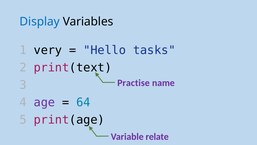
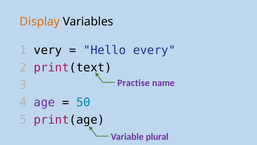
Display colour: blue -> orange (40, 22)
tasks: tasks -> every (154, 50)
64: 64 -> 50 (83, 102)
relate: relate -> plural (157, 136)
